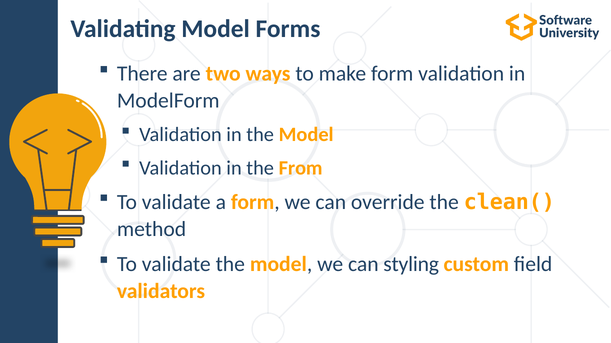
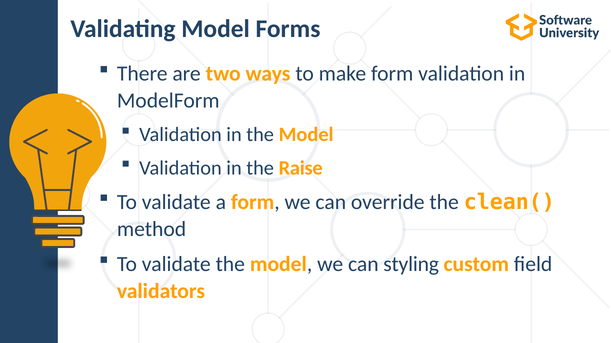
From: From -> Raise (301, 168)
